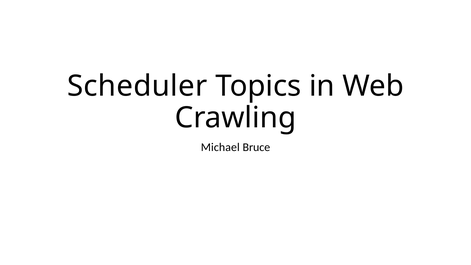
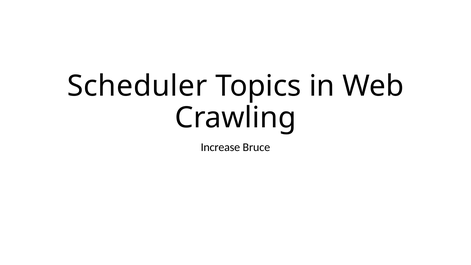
Michael: Michael -> Increase (220, 147)
